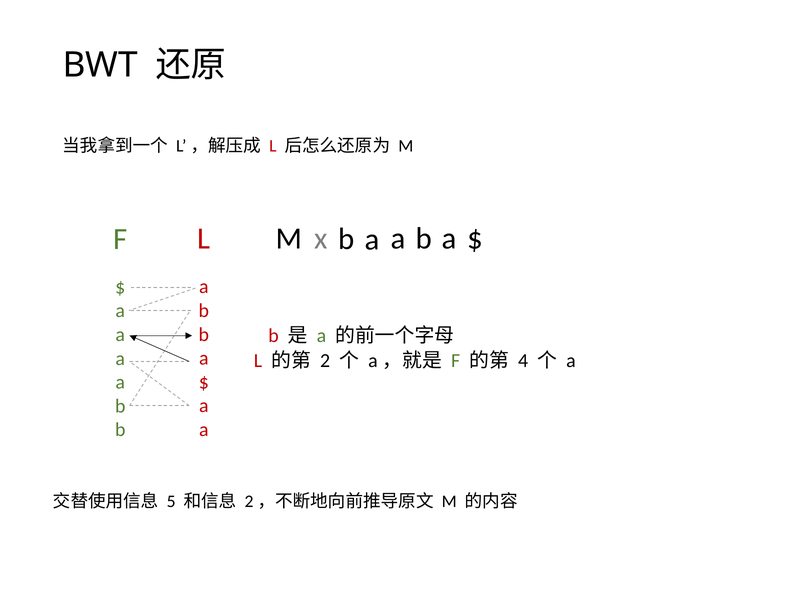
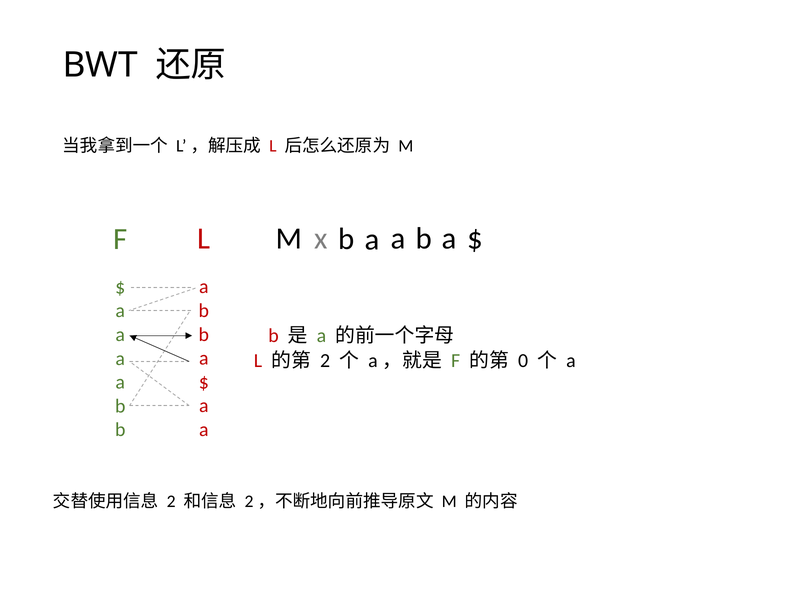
4: 4 -> 0 (523, 361)
5: 5 -> 2 (171, 502)
